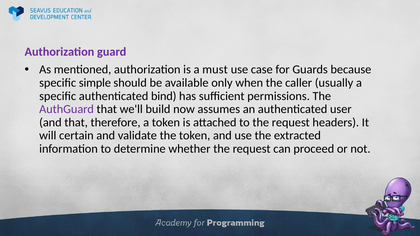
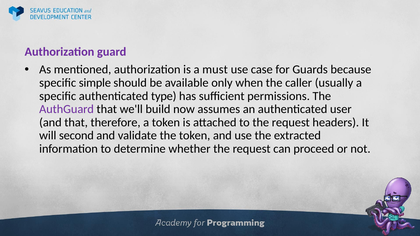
bind: bind -> type (164, 96)
certain: certain -> second (76, 136)
